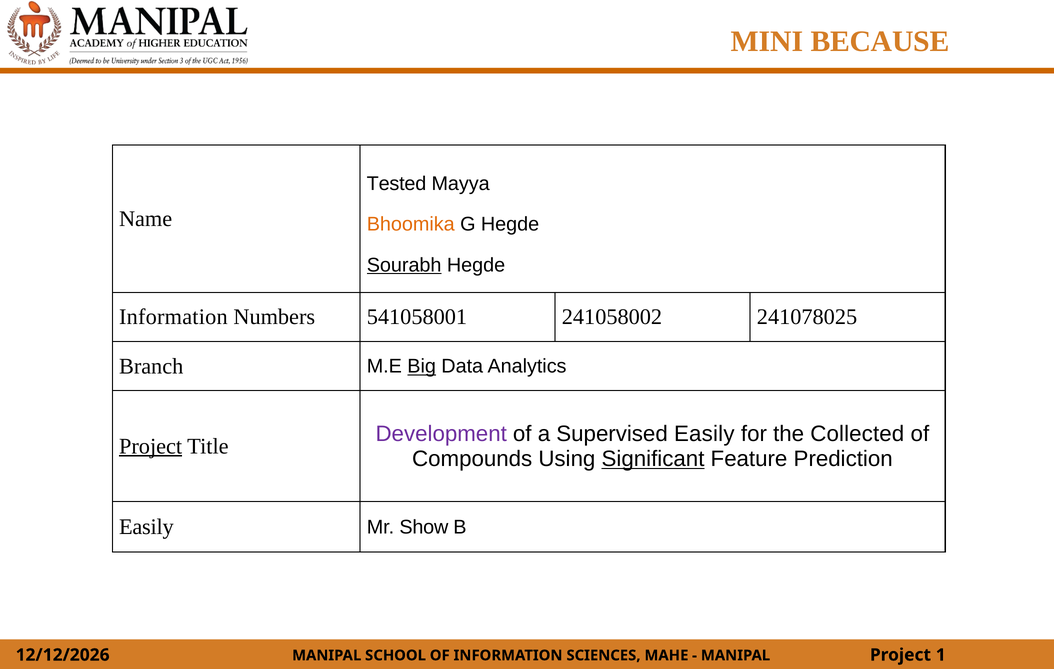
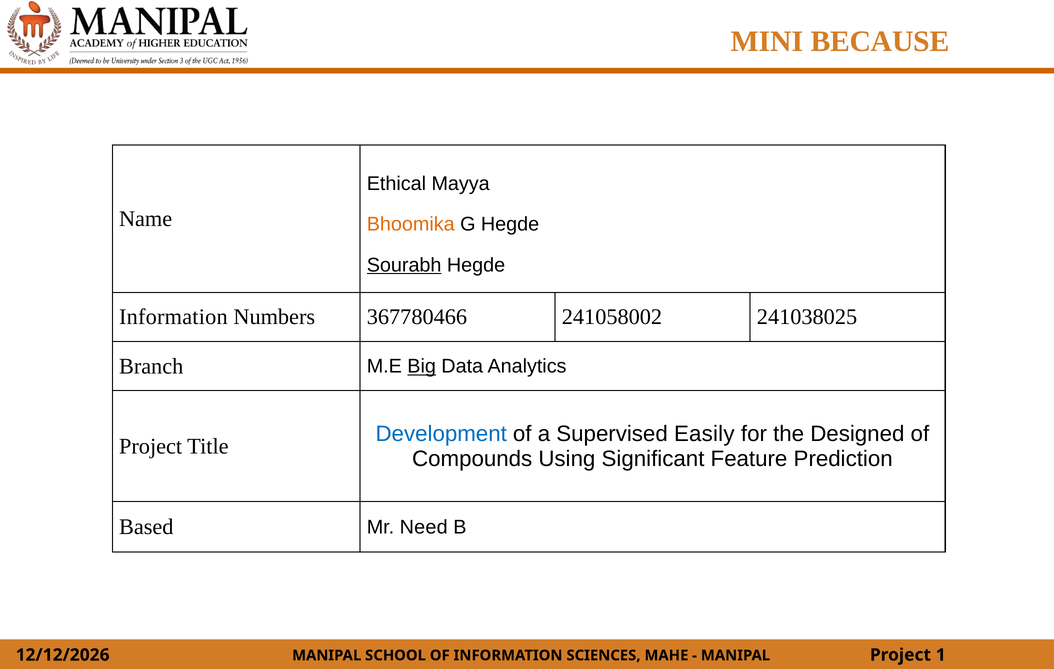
Tested: Tested -> Ethical (396, 184)
541058001: 541058001 -> 367780466 (417, 317)
241078025: 241078025 -> 241038025 (807, 317)
Development colour: purple -> blue (441, 434)
Collected: Collected -> Designed (857, 434)
Project underline: present -> none (151, 446)
Significant underline: present -> none (653, 459)
Easily: Easily -> Based (146, 527)
Show: Show -> Need (424, 527)
